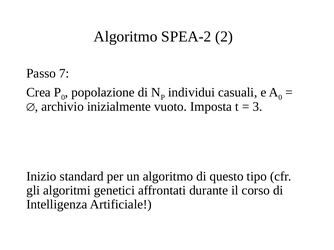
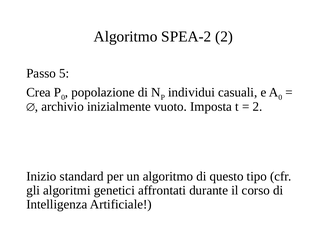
7: 7 -> 5 (64, 73)
3: 3 -> 2 (257, 107)
